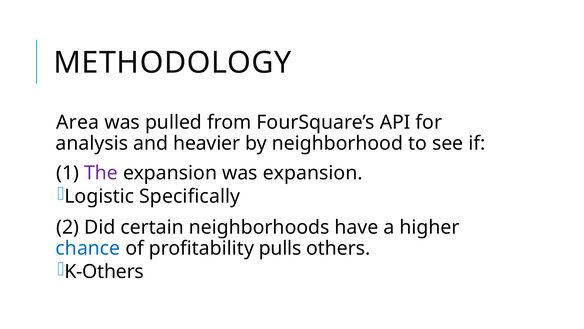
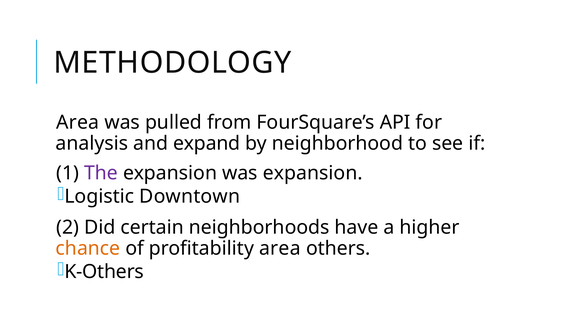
heavier: heavier -> expand (207, 143)
Specifically: Specifically -> Downtown (190, 196)
chance colour: blue -> orange (88, 248)
profitability pulls: pulls -> area (280, 248)
